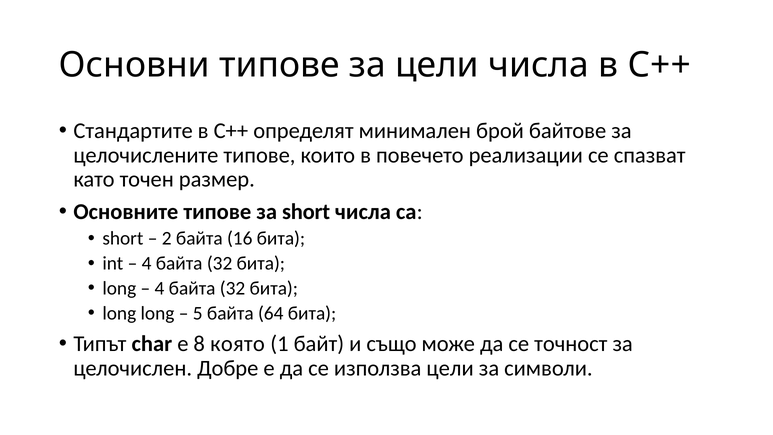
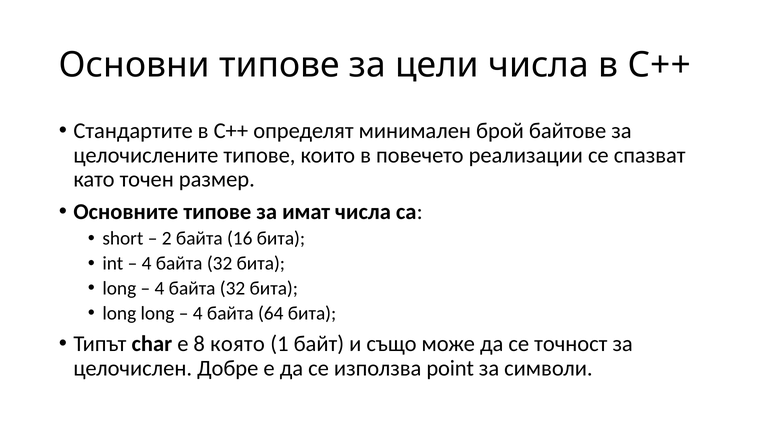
за short: short -> имат (306, 212)
5: 5 -> 4 (198, 313)
използва цели: цели -> point (450, 368)
